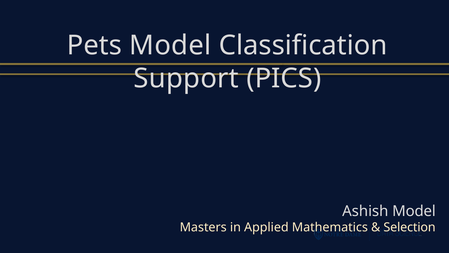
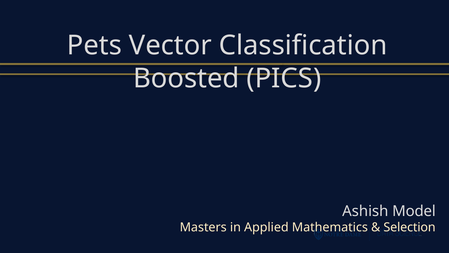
Pets Model: Model -> Vector (170, 45)
Support: Support -> Boosted (186, 78)
